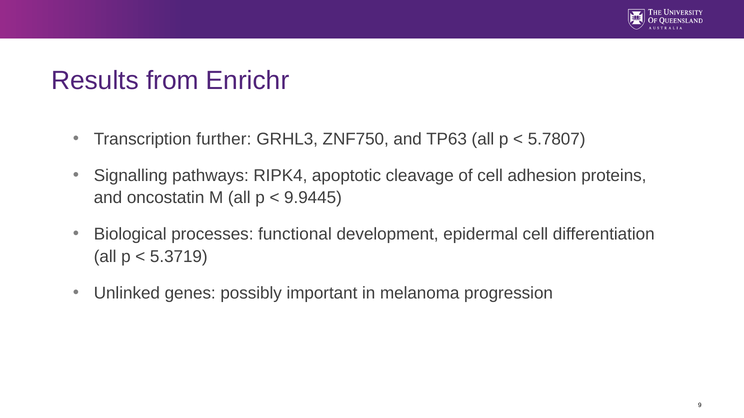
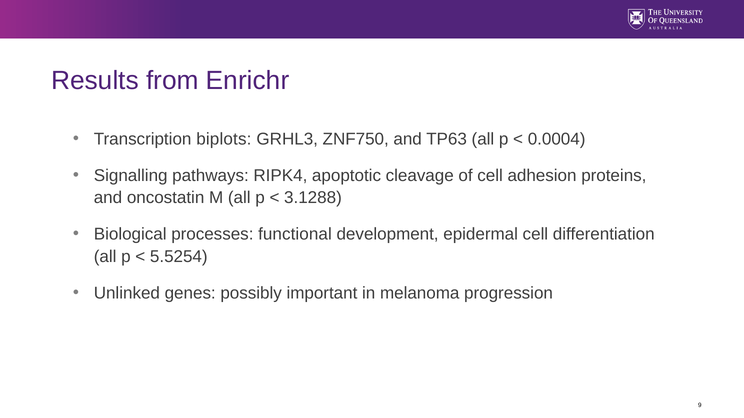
further: further -> biplots (224, 139)
5.7807: 5.7807 -> 0.0004 (557, 139)
9.9445: 9.9445 -> 3.1288 (313, 198)
5.3719: 5.3719 -> 5.5254 (179, 257)
